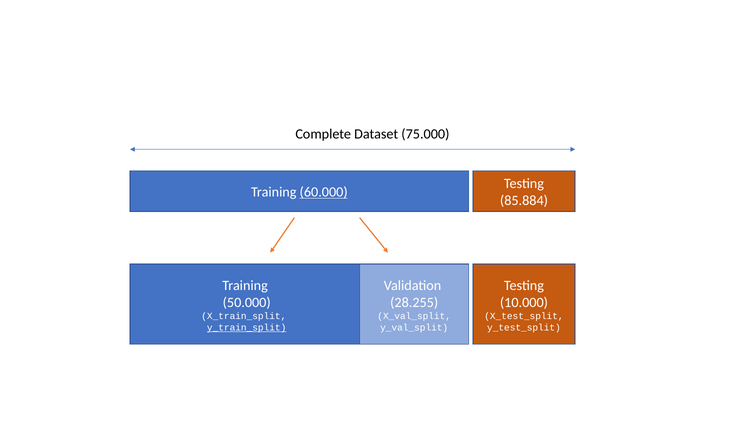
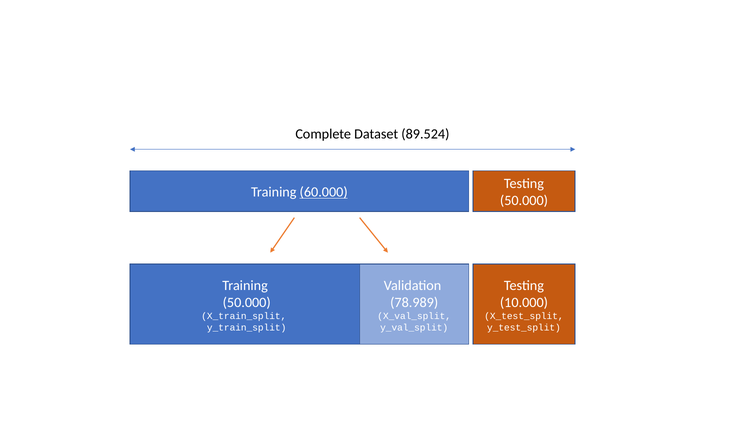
75.000: 75.000 -> 89.524 (425, 134)
85.884: 85.884 -> 50.000 (524, 201)
28.255: 28.255 -> 78.989 (414, 303)
y_train_split underline: present -> none (247, 328)
